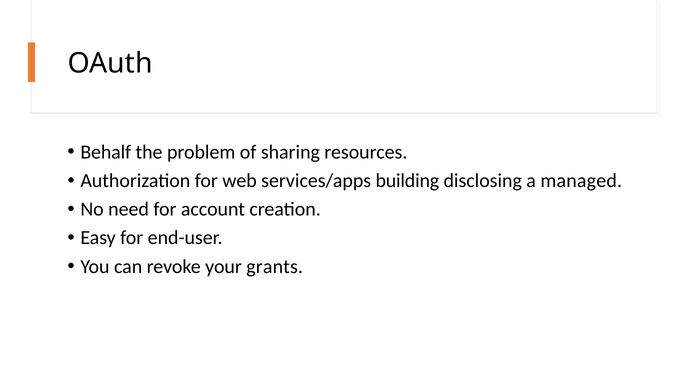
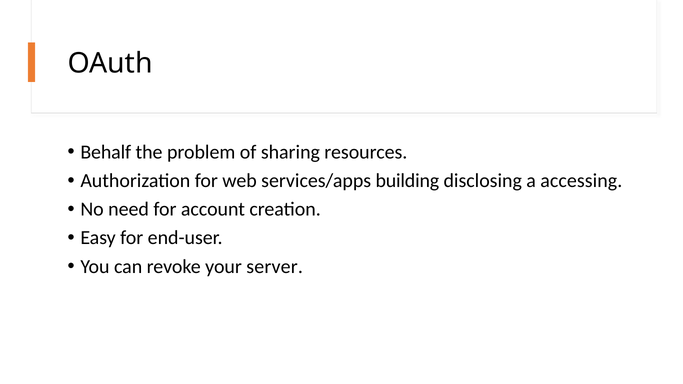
managed: managed -> accessing (581, 181)
grants: grants -> server (275, 267)
